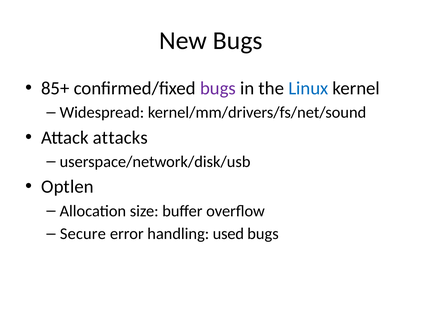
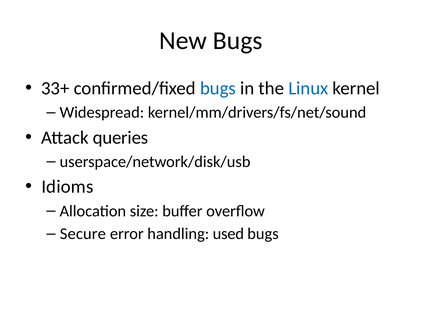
85+: 85+ -> 33+ (55, 89)
bugs colour: purple -> blue (218, 89)
attacks: attacks -> queries (121, 138)
Optlen: Optlen -> Idioms (67, 187)
